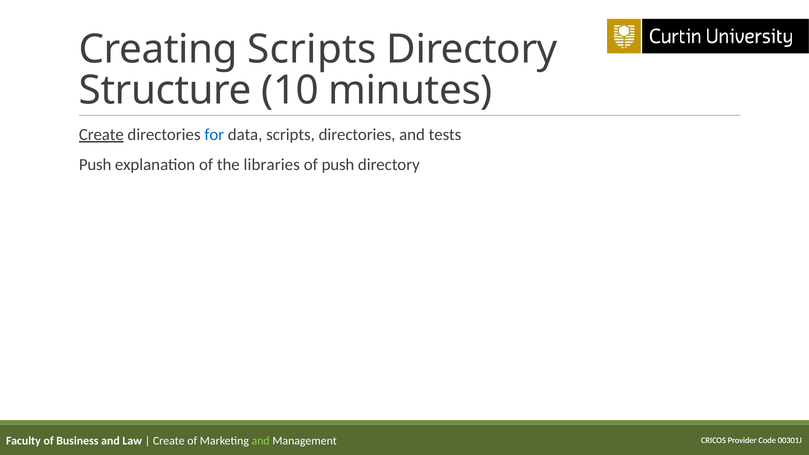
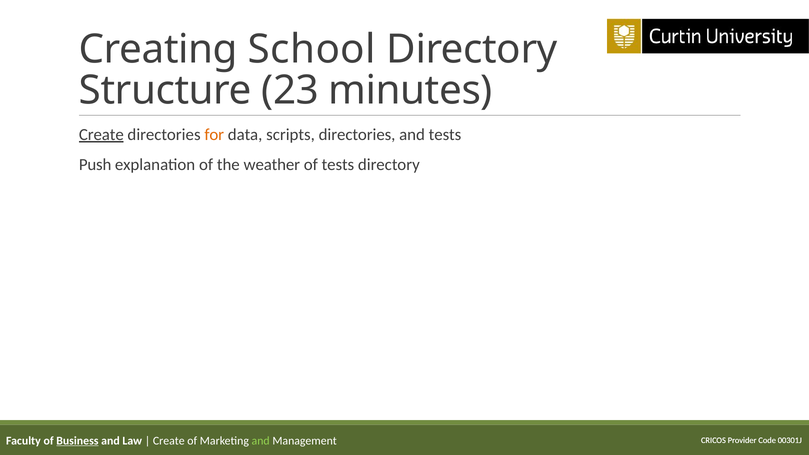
Creating Scripts: Scripts -> School (312, 49)
10: 10 -> 23 (290, 91)
for colour: blue -> orange (214, 135)
libraries: libraries -> weather (272, 165)
of push: push -> tests (338, 165)
Business underline: none -> present (77, 441)
